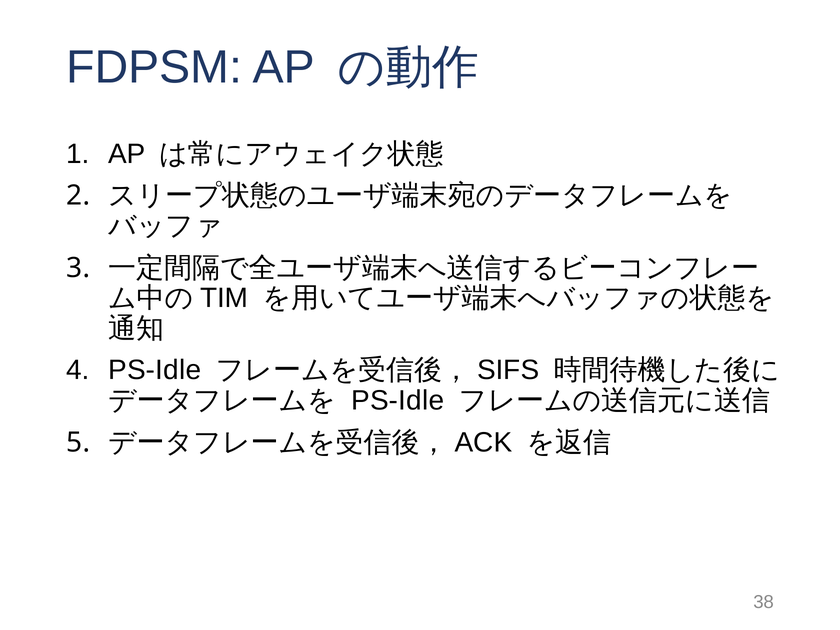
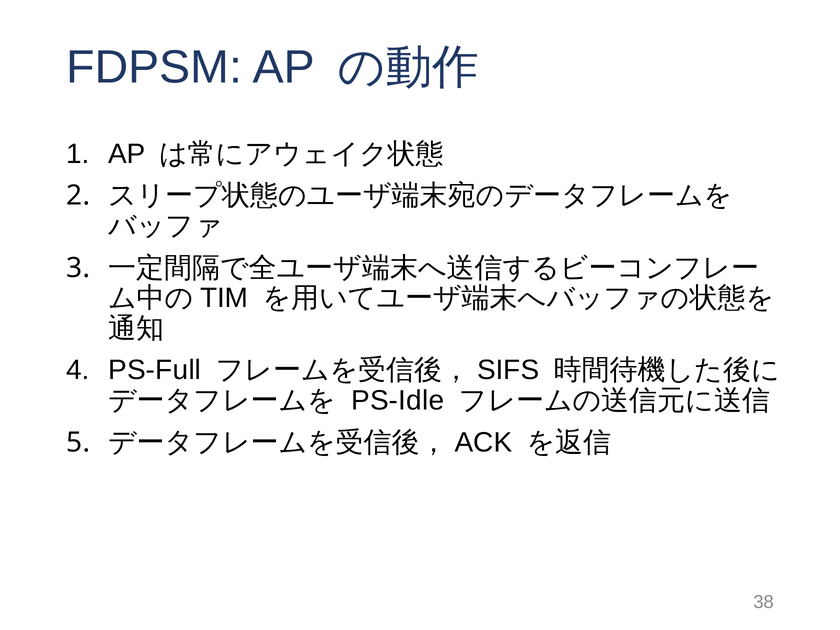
PS-Idle: PS-Idle -> PS-Full (155, 370)
